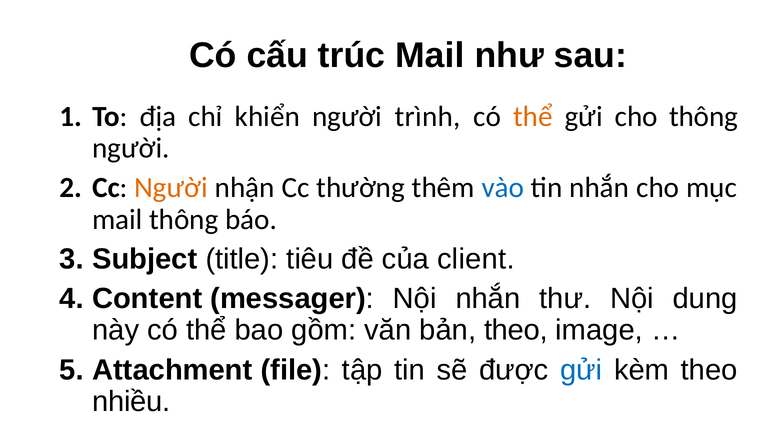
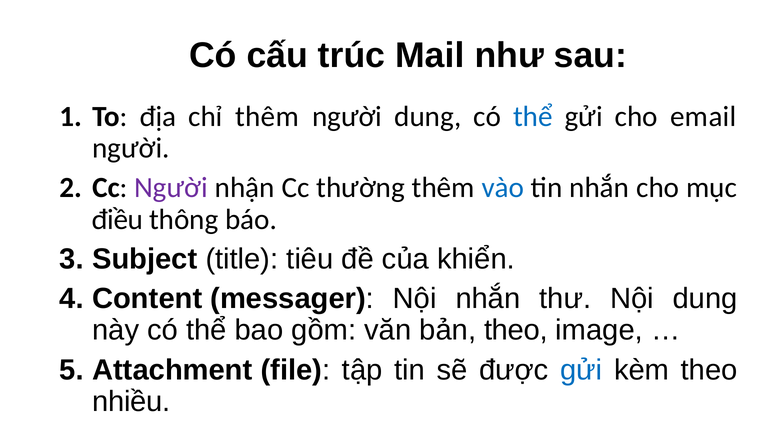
chỉ khiển: khiển -> thêm (267, 117)
người trình: trình -> dung (428, 117)
thể colour: orange -> blue (533, 117)
cho thông: thông -> email (703, 117)
Người colour: orange -> purple (171, 188)
mail: mail -> điều (117, 219)
client: client -> khiển (476, 259)
